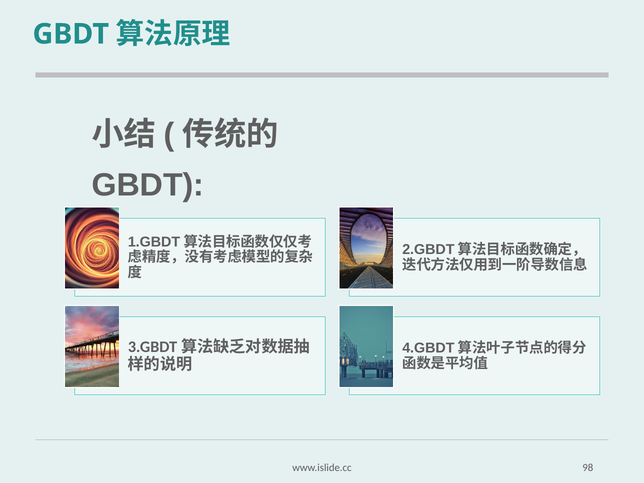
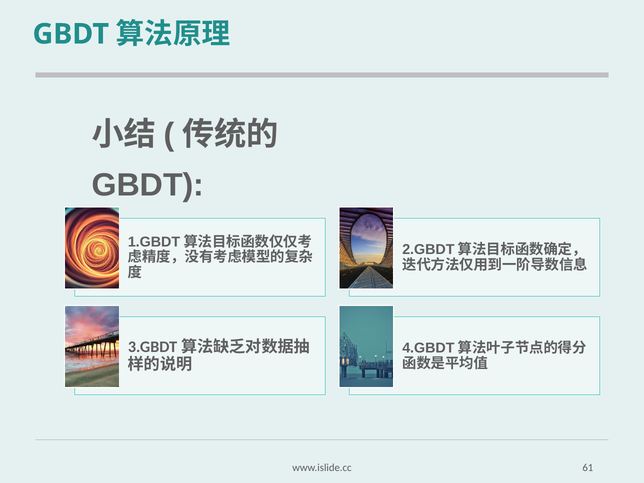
98: 98 -> 61 (588, 468)
